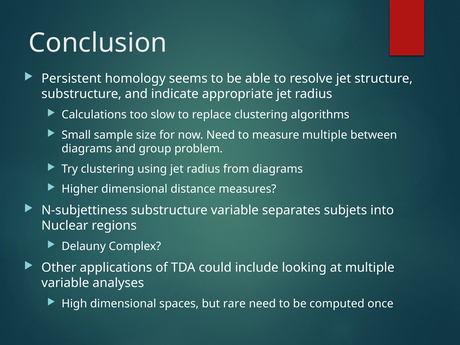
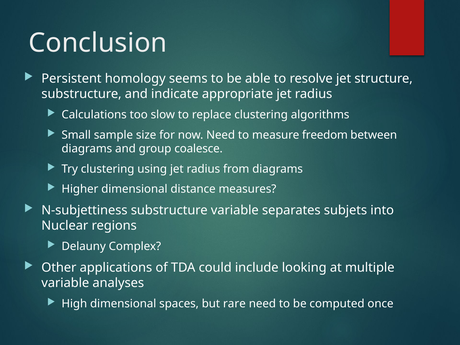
measure multiple: multiple -> freedom (325, 135)
problem: problem -> coalesce (199, 149)
